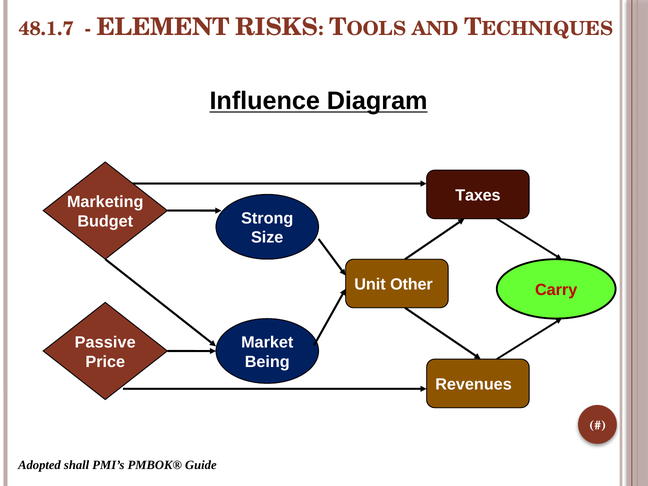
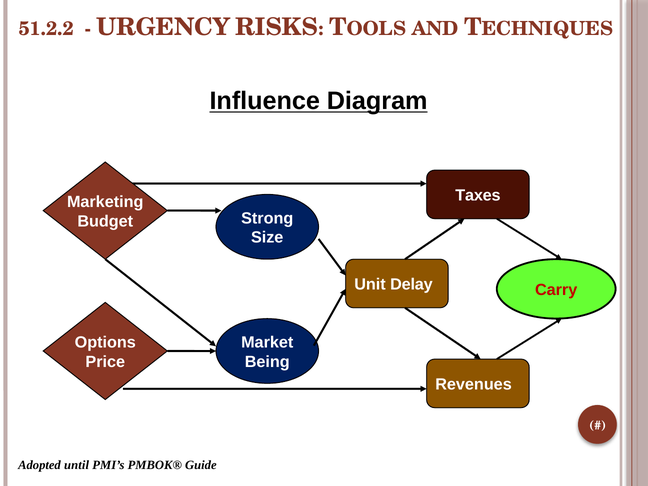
48.1.7: 48.1.7 -> 51.2.2 (46, 29)
ELEMENT: ELEMENT -> URGENCY (163, 27)
Other: Other -> Delay (411, 285)
Passive: Passive -> Options (105, 342)
shall: shall -> until (77, 465)
